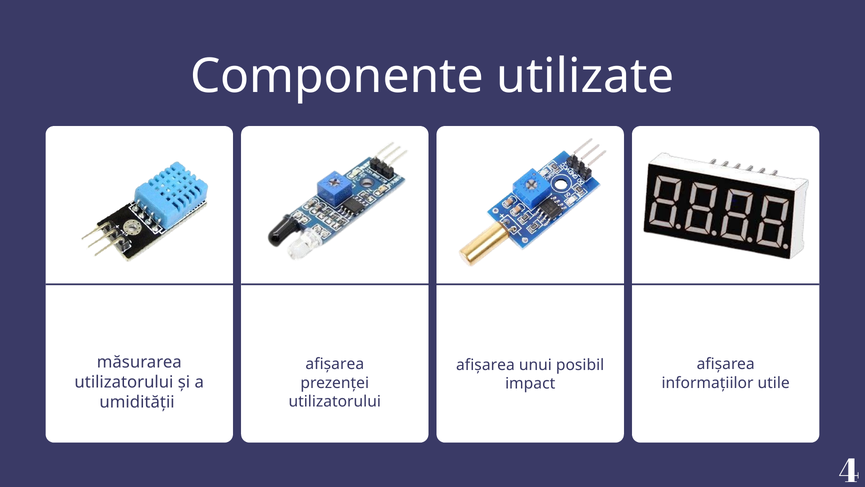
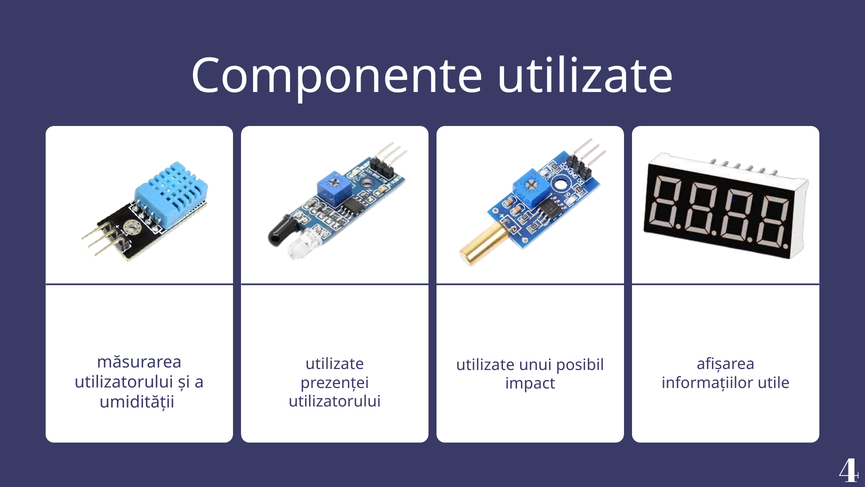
afișarea: afișarea -> utilizate (335, 364)
afișarea: afișarea -> utilizate (485, 365)
